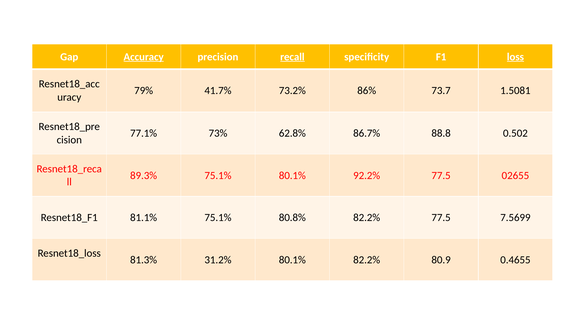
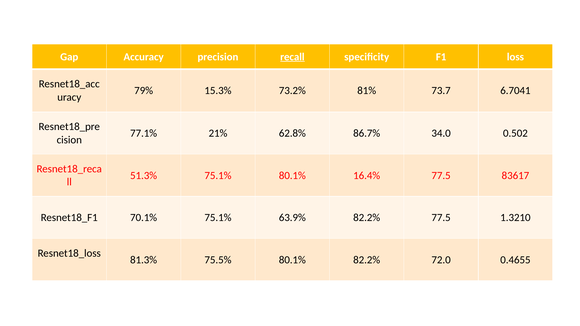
Accuracy underline: present -> none (144, 57)
loss underline: present -> none (515, 57)
41.7%: 41.7% -> 15.3% (218, 91)
86%: 86% -> 81% (367, 91)
1.5081: 1.5081 -> 6.7041 (515, 91)
73%: 73% -> 21% (218, 133)
88.8: 88.8 -> 34.0 (441, 133)
89.3%: 89.3% -> 51.3% (144, 176)
92.2%: 92.2% -> 16.4% (367, 176)
02655: 02655 -> 83617 (515, 176)
81.1%: 81.1% -> 70.1% (144, 218)
80.8%: 80.8% -> 63.9% (292, 218)
7.5699: 7.5699 -> 1.3210 (515, 218)
31.2%: 31.2% -> 75.5% (218, 260)
80.9: 80.9 -> 72.0 (441, 260)
